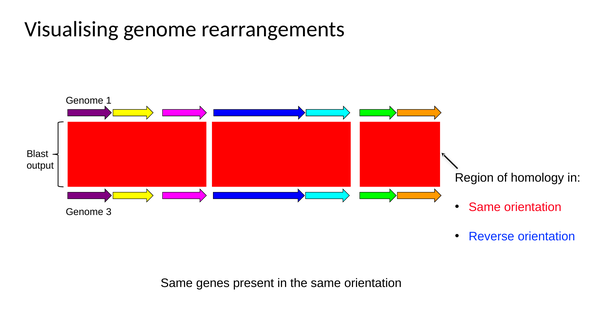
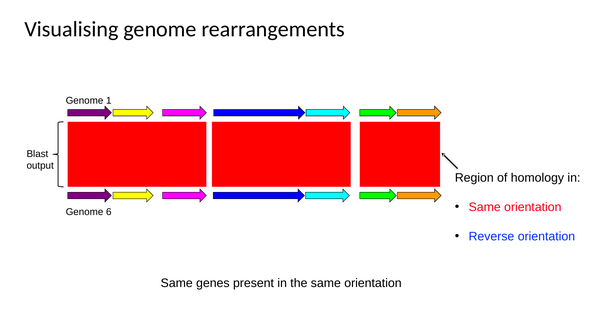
3: 3 -> 6 (109, 212)
